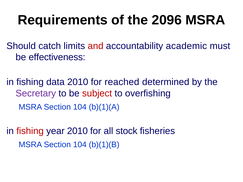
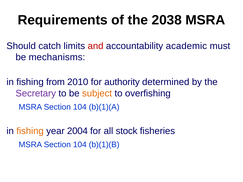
2096: 2096 -> 2038 (167, 20)
effectiveness: effectiveness -> mechanisms (57, 57)
data: data -> from (56, 82)
reached: reached -> authority (122, 82)
subject colour: red -> orange (97, 93)
fishing colour: red -> orange (30, 131)
year 2010: 2010 -> 2004 (77, 131)
